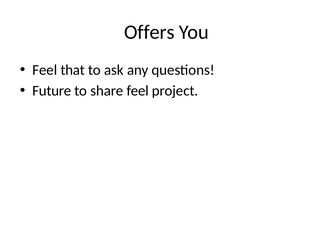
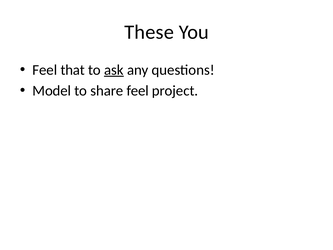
Offers: Offers -> These (149, 32)
ask underline: none -> present (114, 70)
Future: Future -> Model (52, 91)
